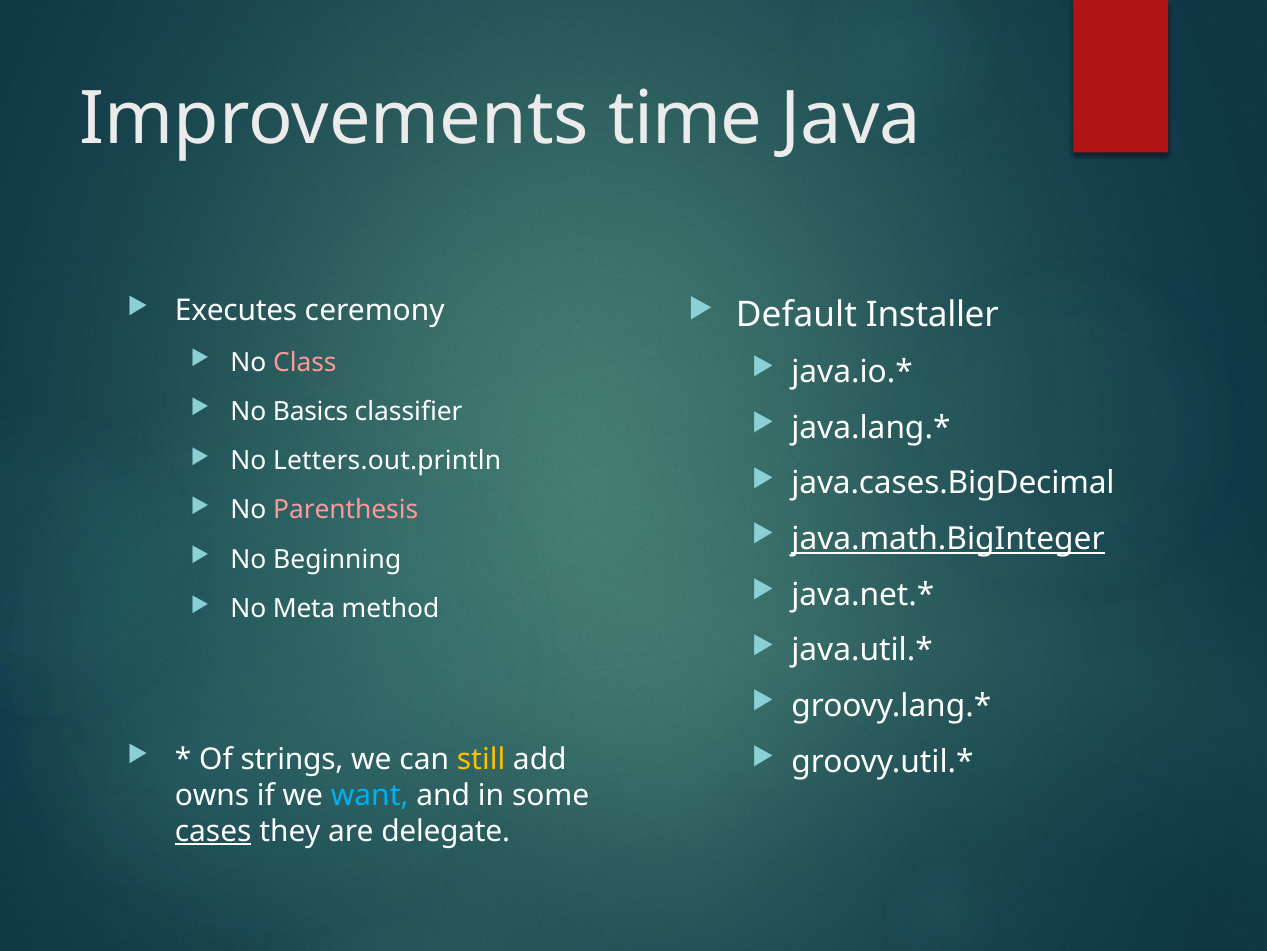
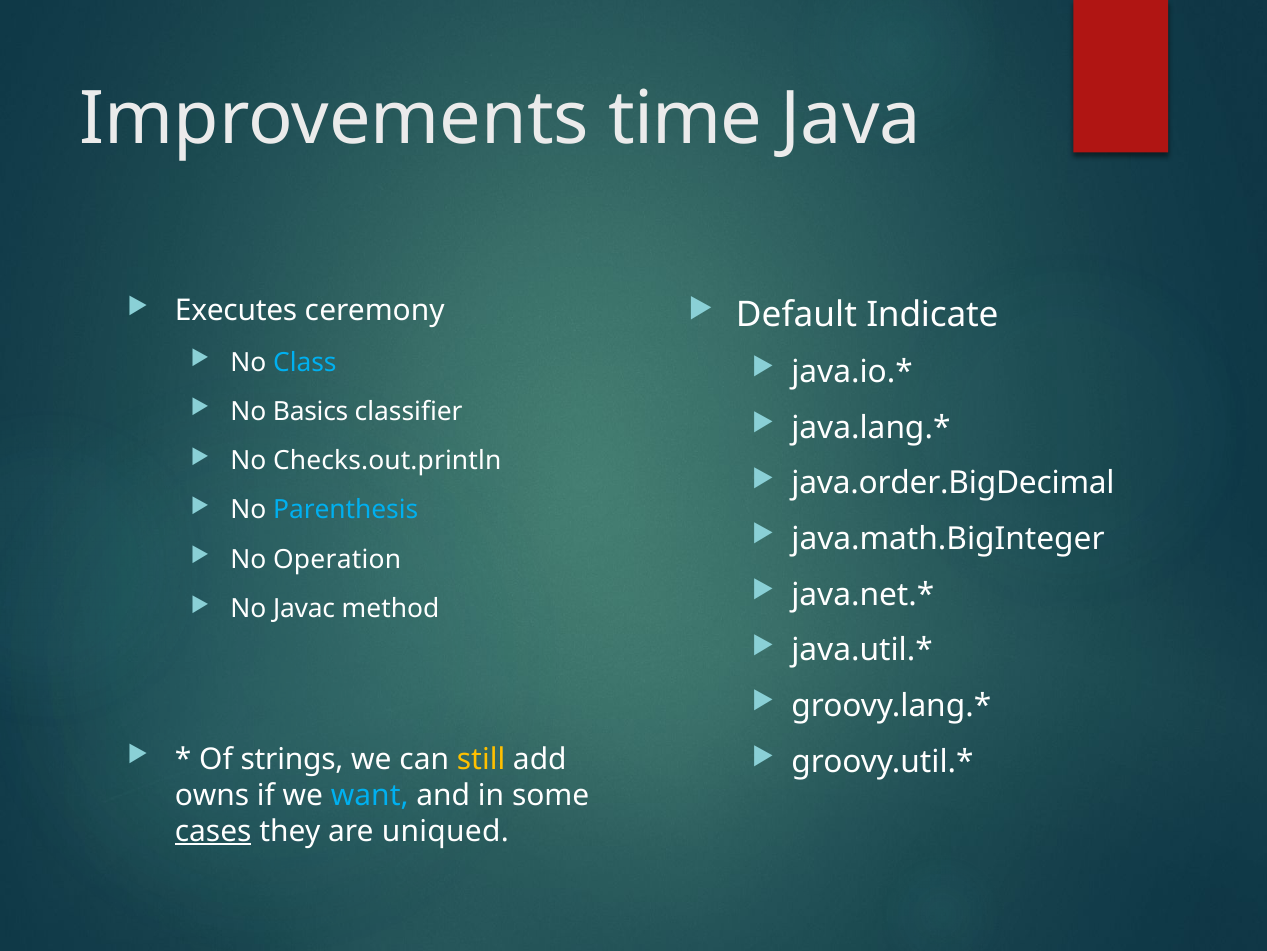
Installer: Installer -> Indicate (932, 314)
Class colour: pink -> light blue (305, 362)
Letters.out.println: Letters.out.println -> Checks.out.println (387, 461)
java.cases.BigDecimal: java.cases.BigDecimal -> java.order.BigDecimal (953, 483)
Parenthesis colour: pink -> light blue (346, 510)
java.math.BigInteger underline: present -> none (948, 539)
Beginning: Beginning -> Operation (337, 559)
Meta: Meta -> Javac (304, 608)
delegate: delegate -> uniqued (445, 830)
